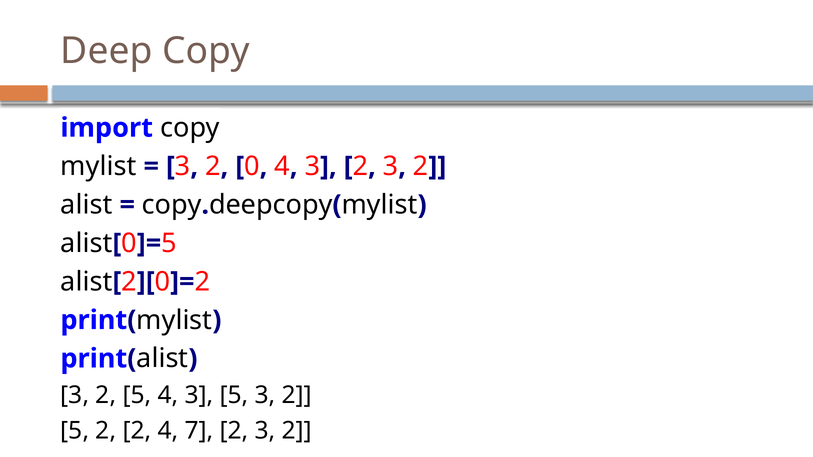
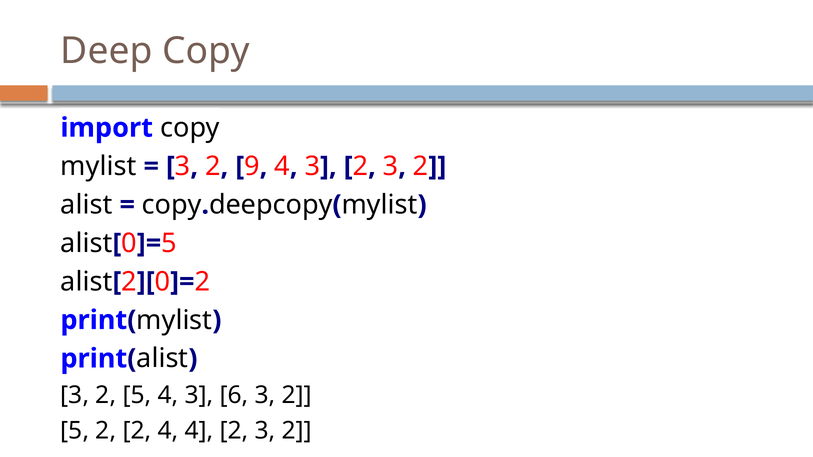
0: 0 -> 9 (252, 166)
3 5: 5 -> 6 (234, 396)
4 7: 7 -> 4 (199, 431)
